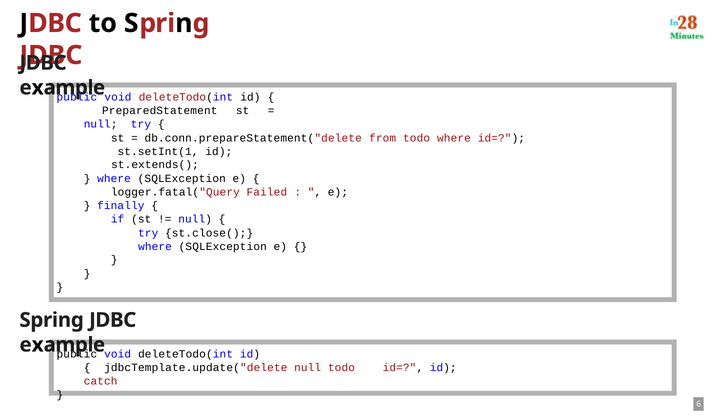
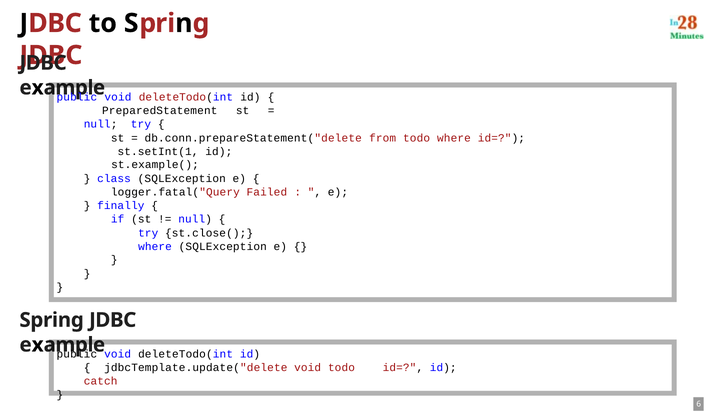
st.extends(: st.extends( -> st.example( (155, 165)
where: where -> class (114, 179)
jdbcTemplate.update("delete null: null -> void (308, 368)
